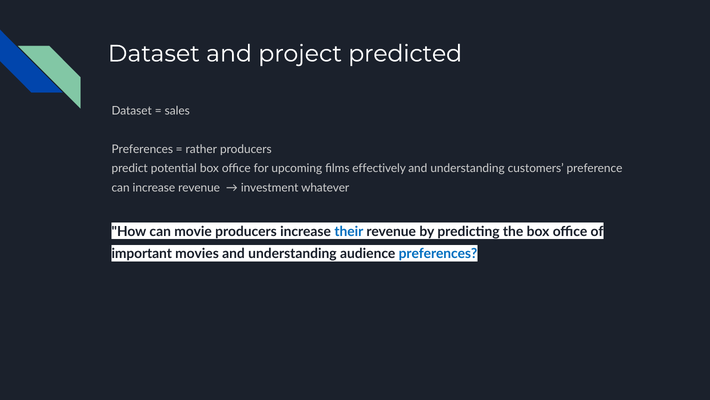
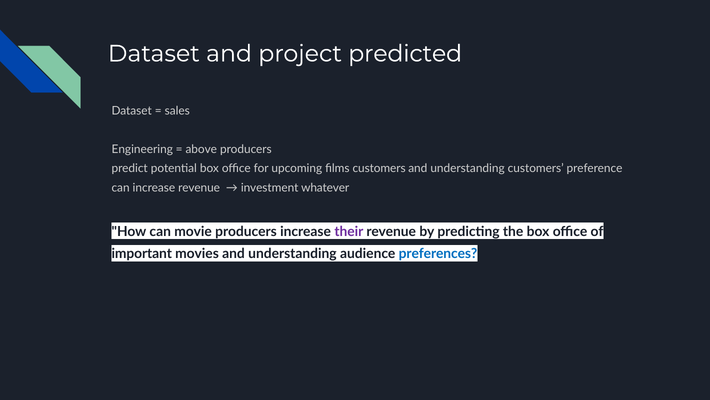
Preferences: Preferences -> Engineering (142, 149)
rather: rather -> above (201, 149)
films effectively: effectively -> customers (379, 168)
their colour: blue -> purple (349, 231)
